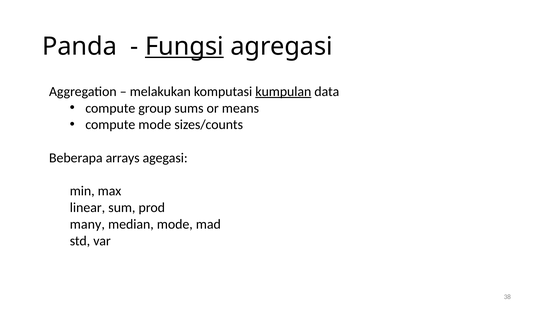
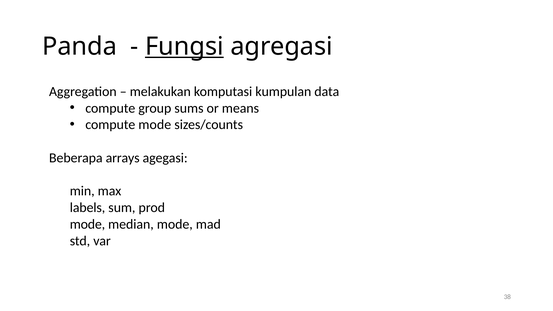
kumpulan underline: present -> none (283, 92)
linear: linear -> labels (88, 208)
many: many -> mode (87, 224)
